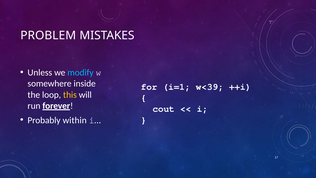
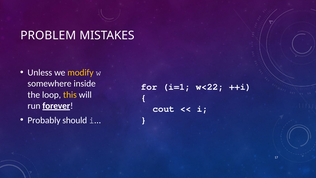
modify colour: light blue -> yellow (80, 72)
w<39: w<39 -> w<22 (210, 87)
within: within -> should (75, 120)
